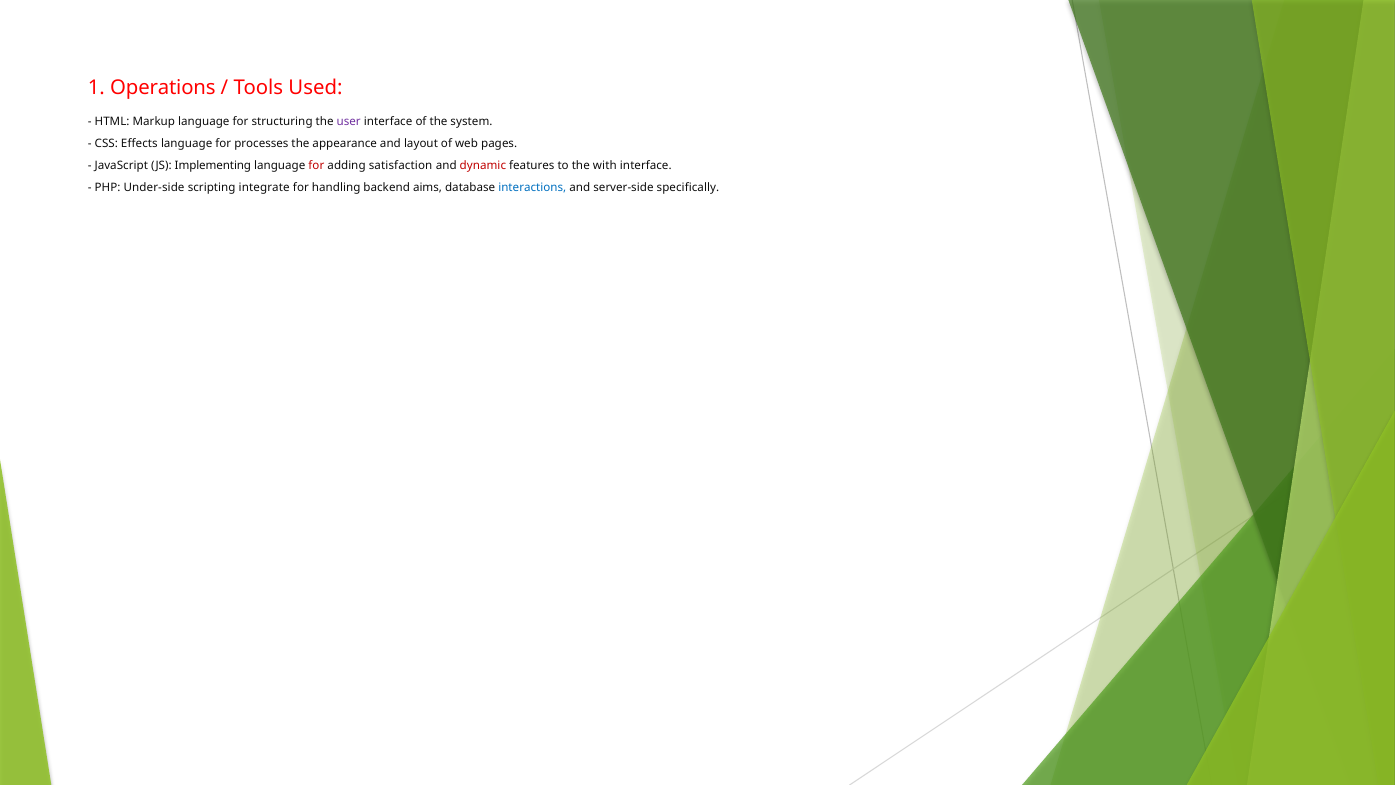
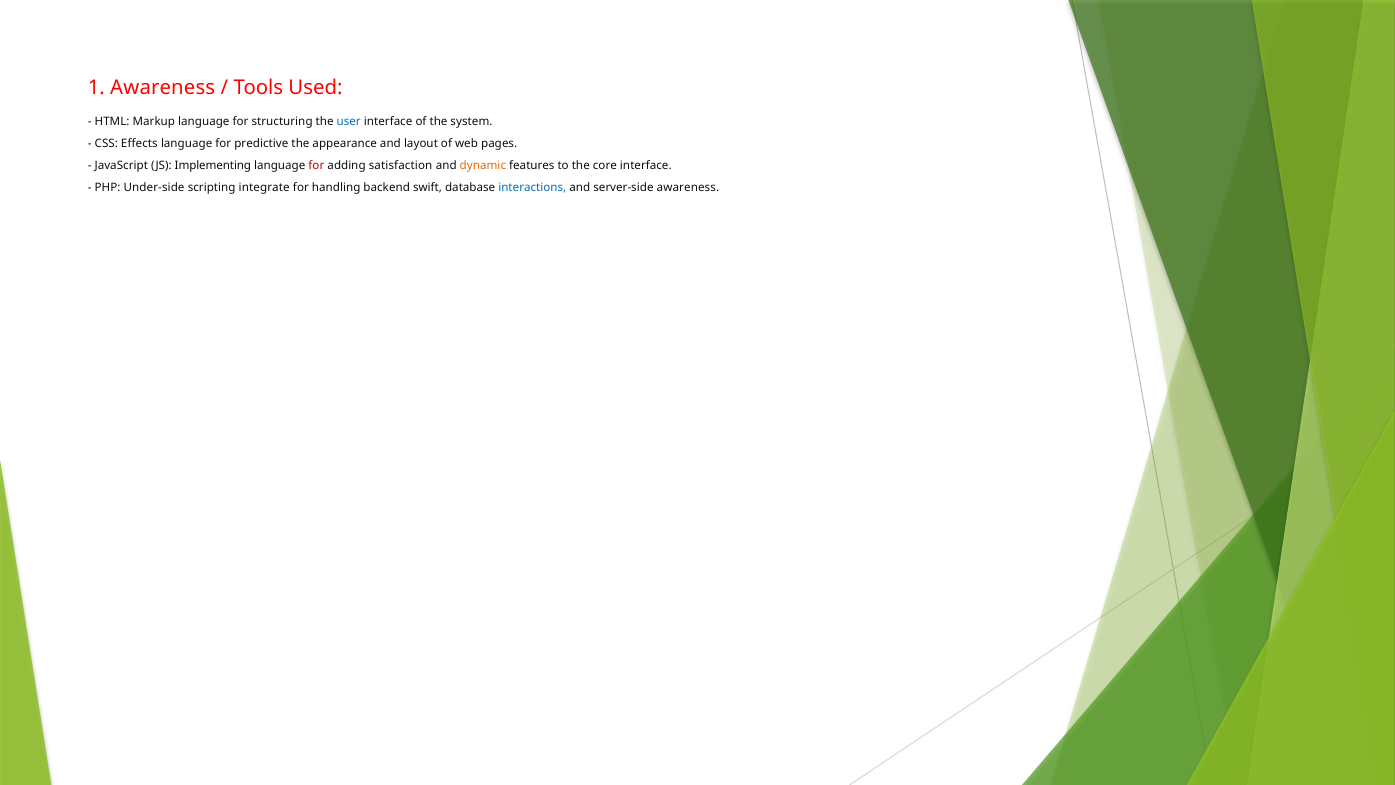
1 Operations: Operations -> Awareness (163, 88)
user colour: purple -> blue (349, 121)
processes: processes -> predictive (261, 144)
dynamic colour: red -> orange (483, 166)
with: with -> core (605, 166)
aims: aims -> swift (427, 188)
server-side specifically: specifically -> awareness (688, 188)
